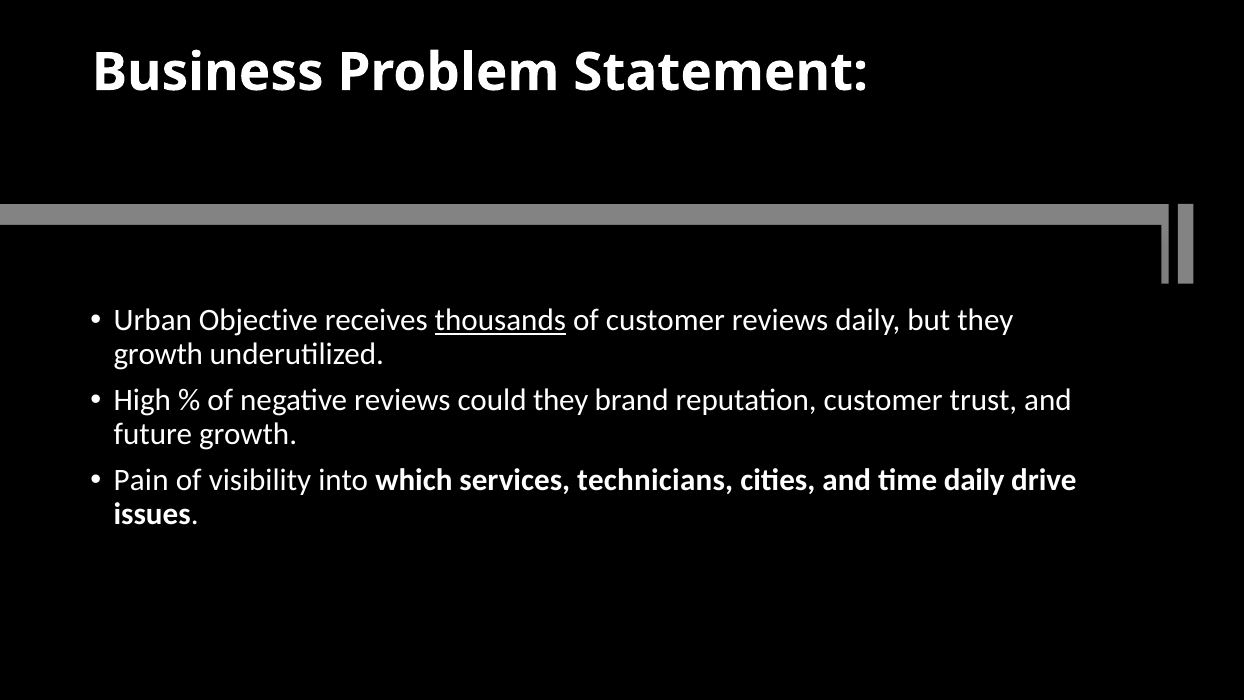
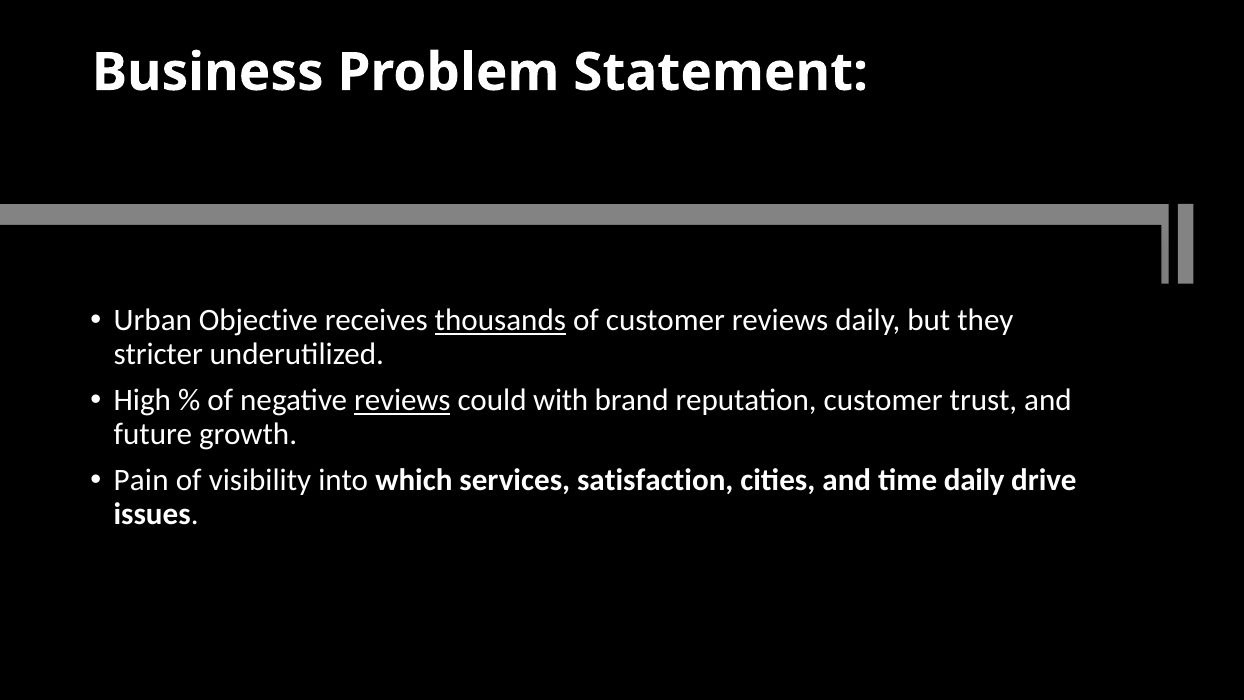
growth: growth -> stricter (158, 354)
reviews underline: none -> present (402, 400)
could they: they -> with (561, 400)
technicians: technicians -> satisfaction (655, 480)
